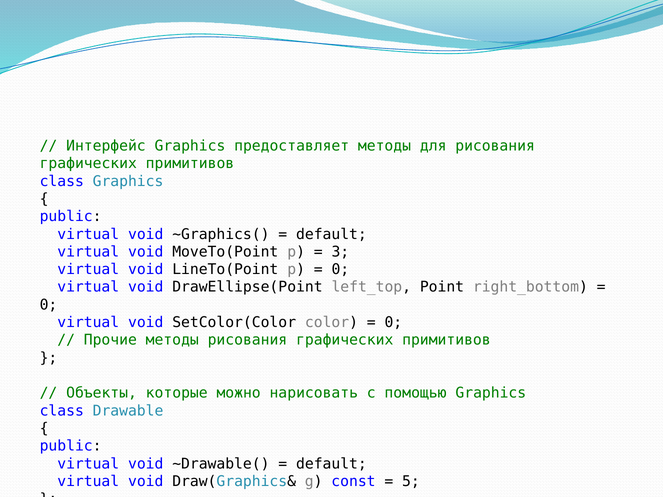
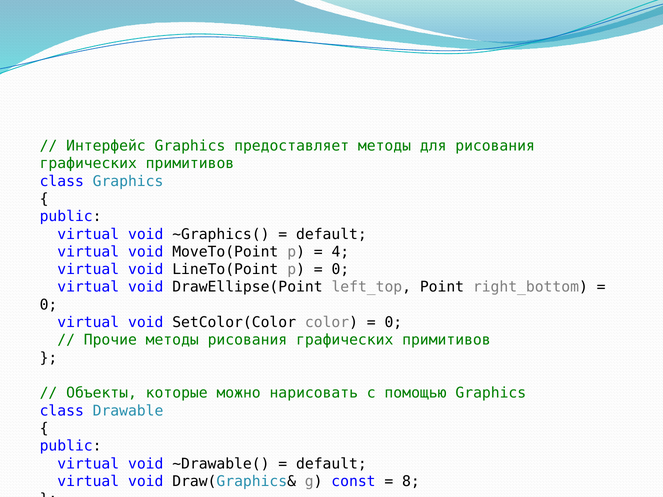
3: 3 -> 4 (340, 252)
5: 5 -> 8 (411, 482)
